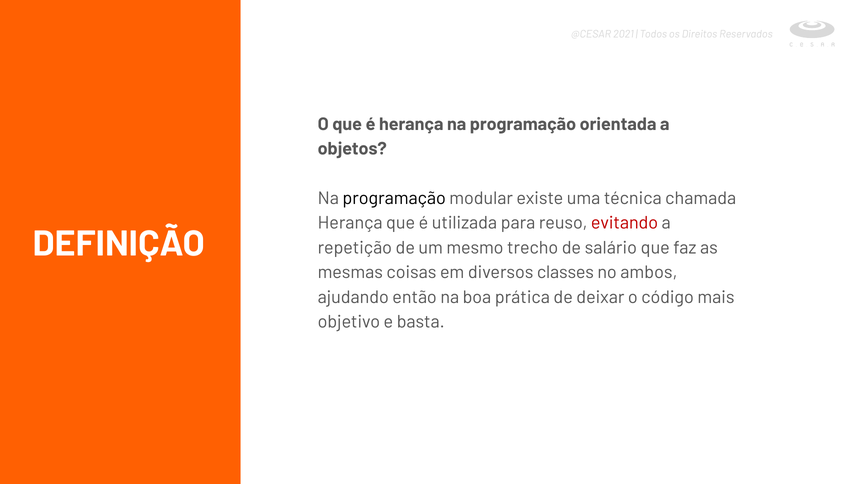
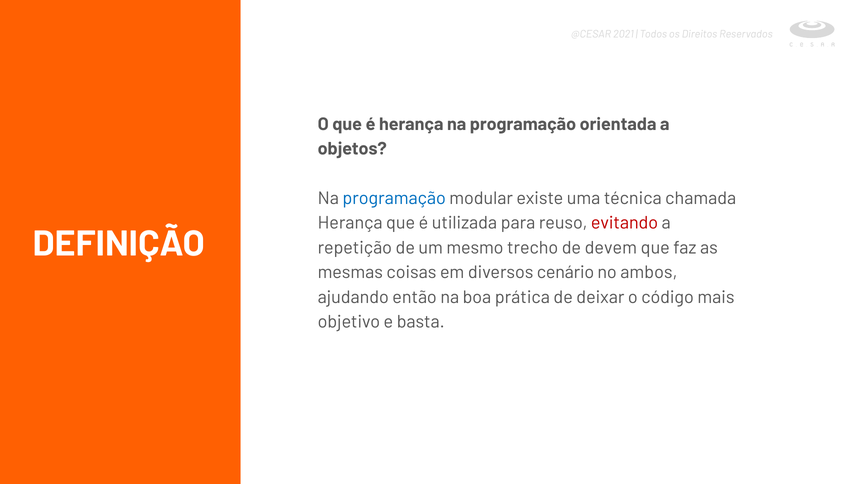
programação colour: black -> blue (394, 198)
salário: salário -> devem (611, 248)
classes: classes -> cenário (565, 272)
